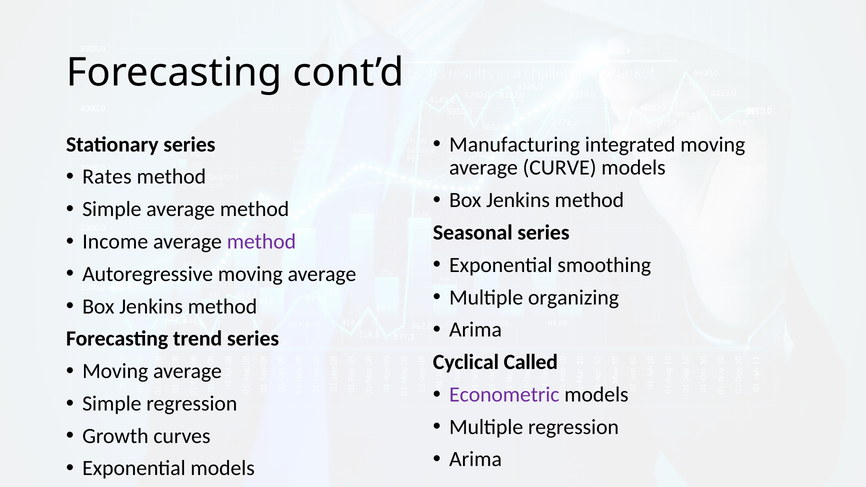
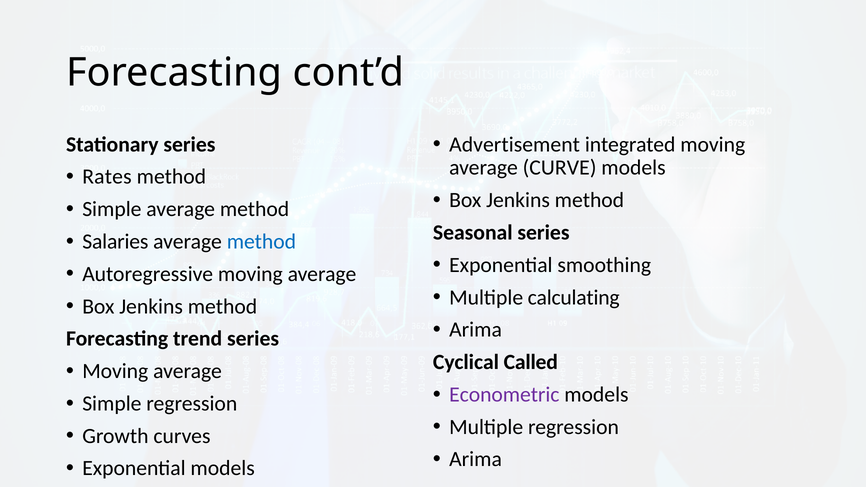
Manufacturing: Manufacturing -> Advertisement (515, 144)
Income: Income -> Salaries (115, 242)
method colour: purple -> blue (261, 242)
organizing: organizing -> calculating (574, 297)
